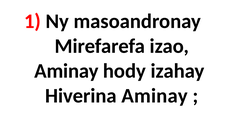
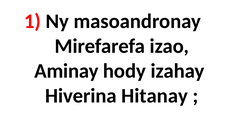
Hiverina Aminay: Aminay -> Hitanay (155, 95)
